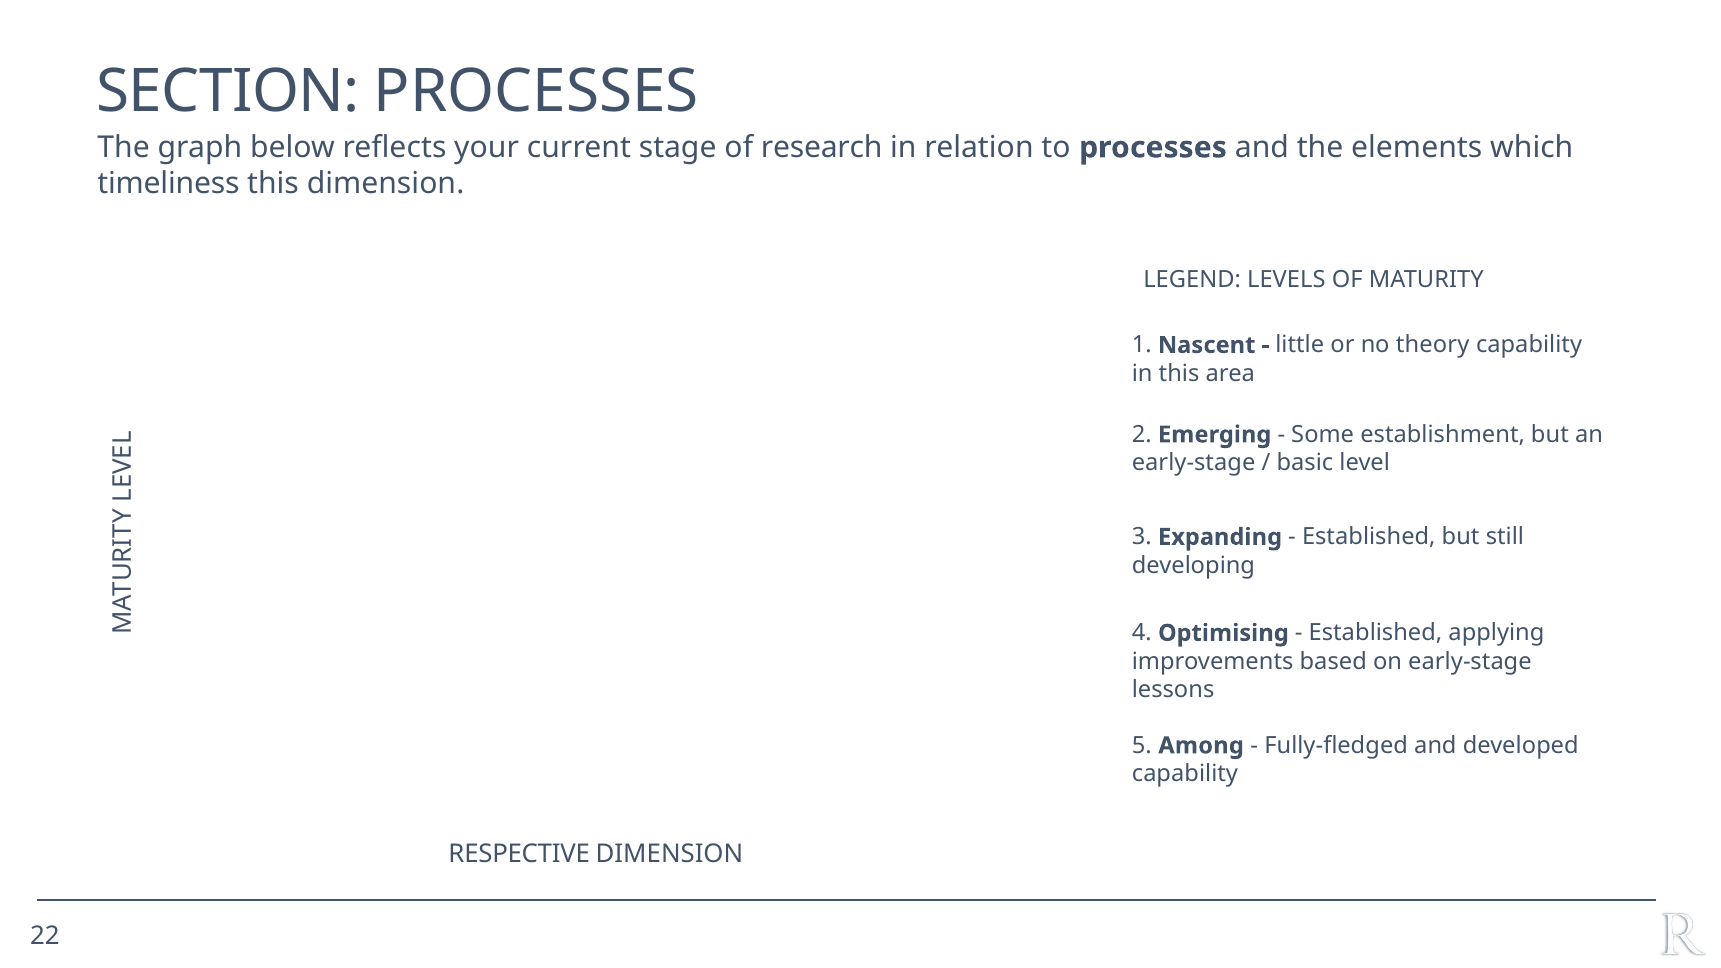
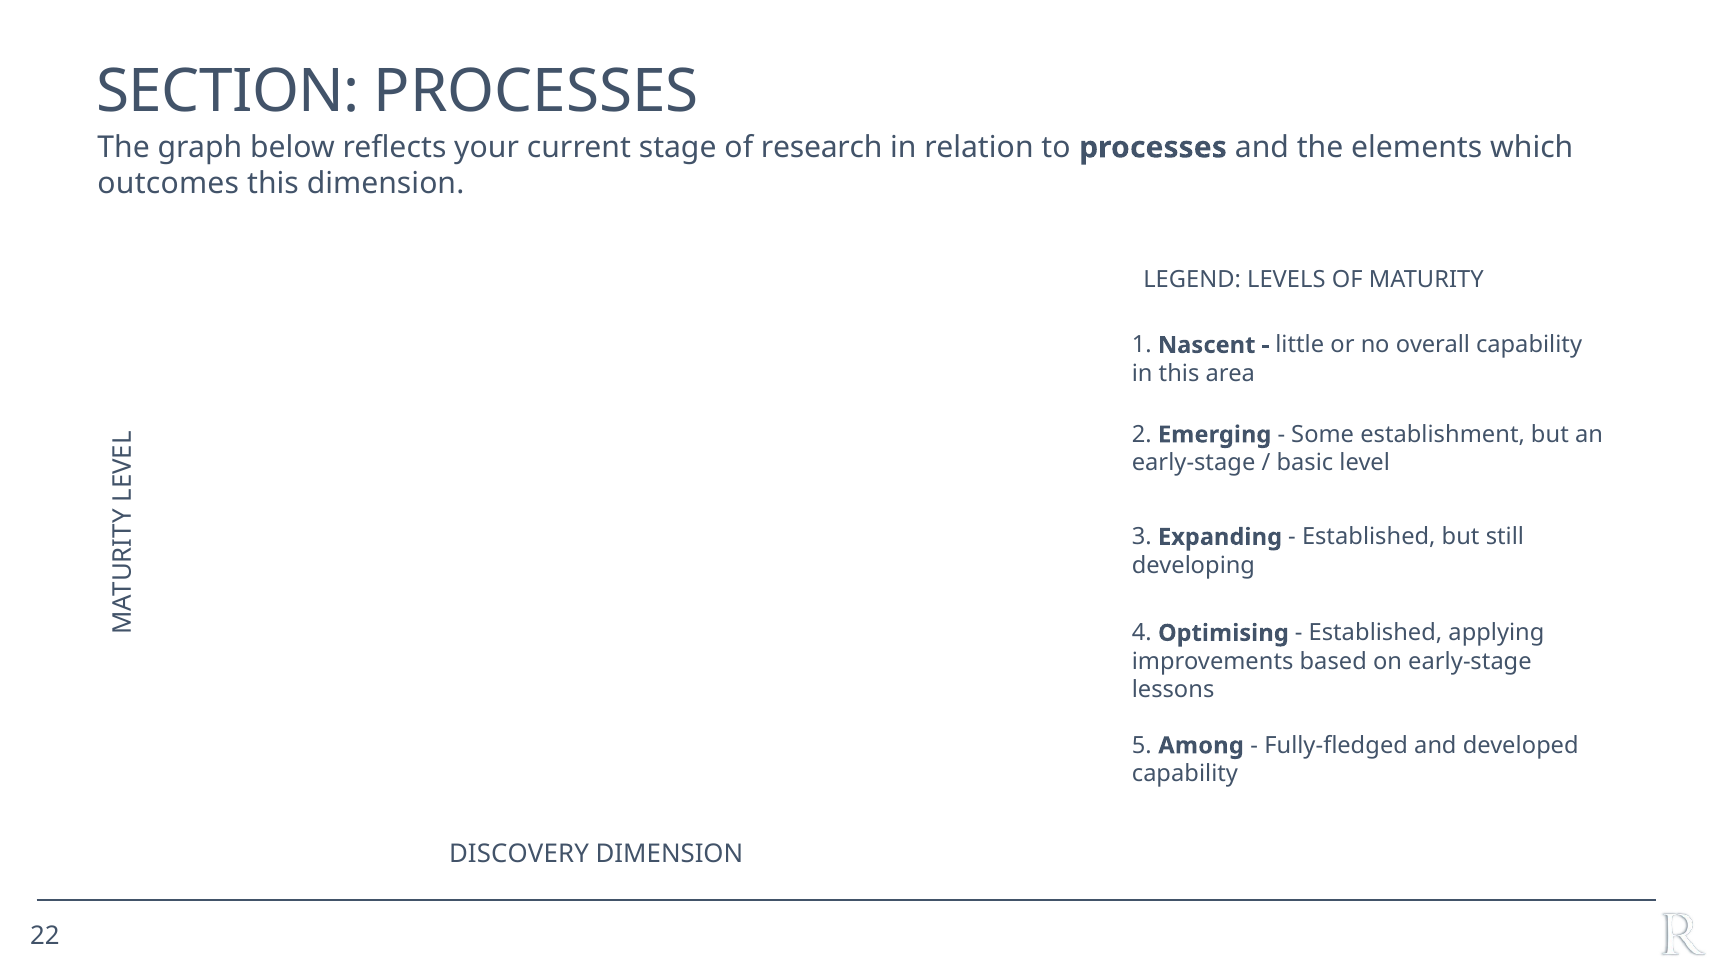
timeliness: timeliness -> outcomes (168, 184)
theory: theory -> overall (1433, 345)
RESPECTIVE: RESPECTIVE -> DISCOVERY (519, 855)
